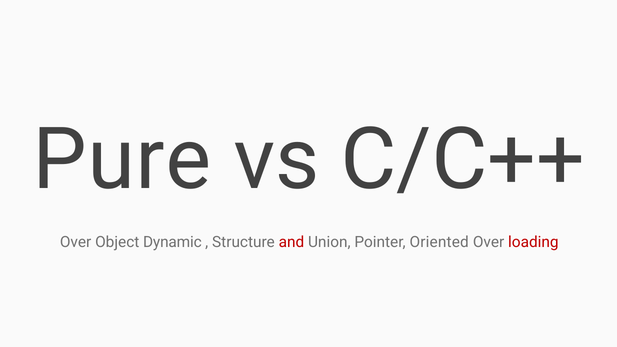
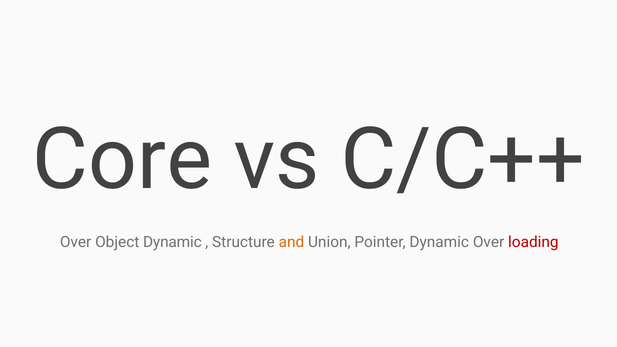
Pure: Pure -> Core (122, 160)
and colour: red -> orange (291, 242)
Pointer Oriented: Oriented -> Dynamic (439, 242)
